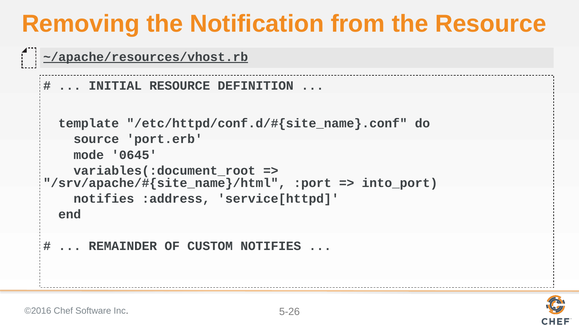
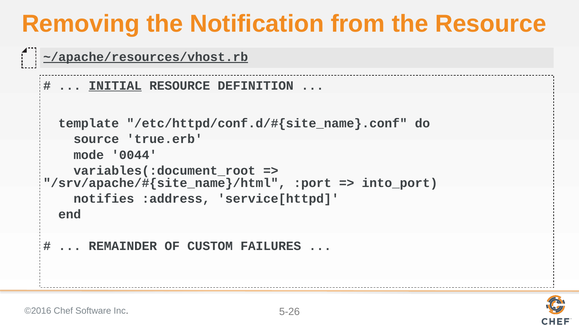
INITIAL underline: none -> present (115, 85)
port.erb: port.erb -> true.erb (165, 139)
0645: 0645 -> 0044 (134, 155)
CUSTOM NOTIFIES: NOTIFIES -> FAILURES (271, 246)
